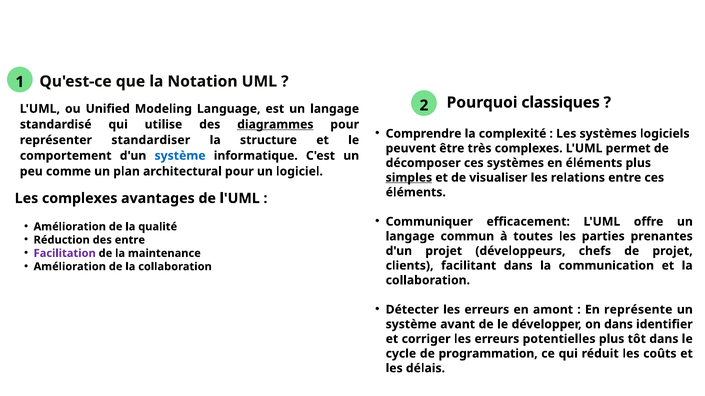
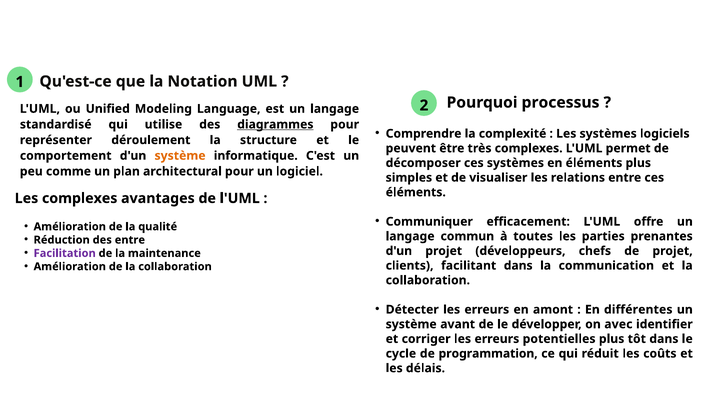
classiques: classiques -> processus (561, 103)
standardiser: standardiser -> déroulement (151, 140)
système colour: blue -> orange (180, 156)
simples underline: present -> none (409, 178)
représente: représente -> différentes (638, 310)
on dans: dans -> avec (618, 325)
